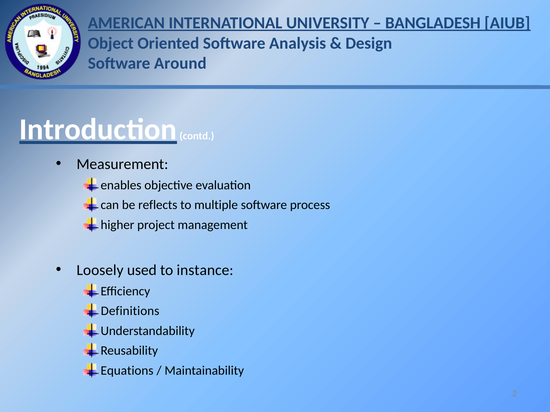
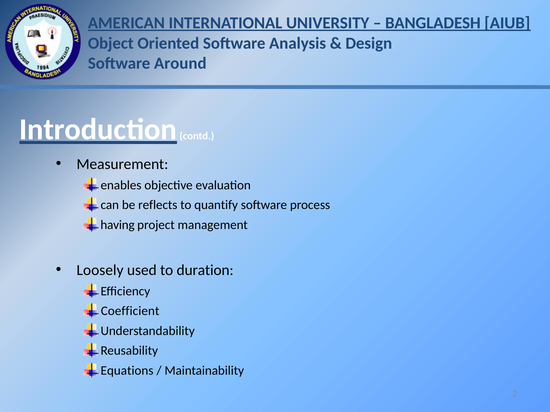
multiple: multiple -> quantify (216, 205)
higher: higher -> having (118, 225)
instance: instance -> duration (205, 270)
Definitions: Definitions -> Coefficient (130, 311)
